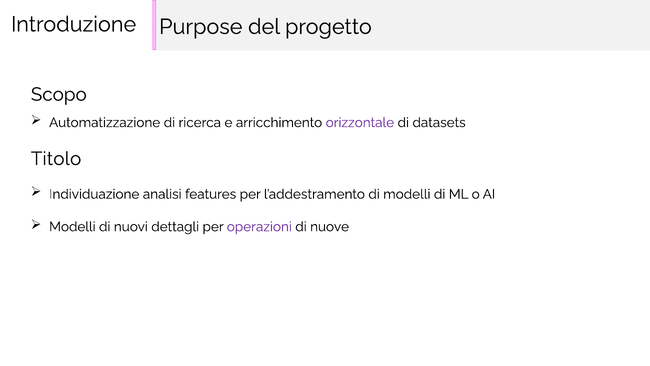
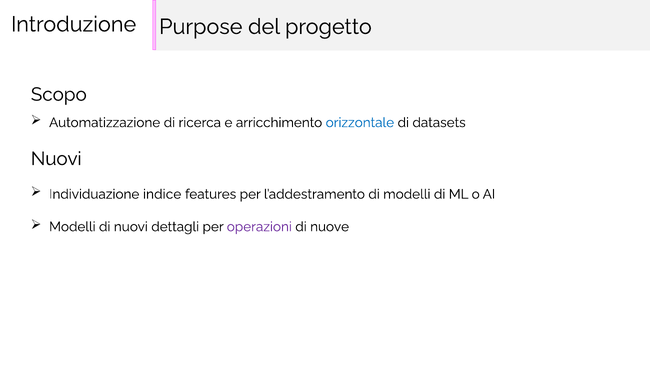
orizzontale colour: purple -> blue (360, 122)
Titolo: Titolo -> Nuovi (56, 159)
analisi: analisi -> indice (162, 194)
